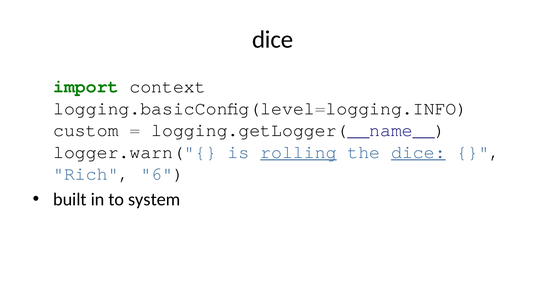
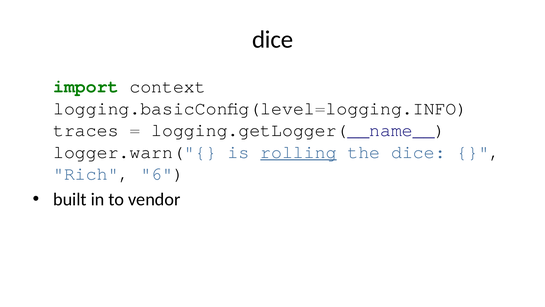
custom: custom -> traces (86, 130)
dice underline: present -> none (418, 152)
system: system -> vendor (154, 199)
